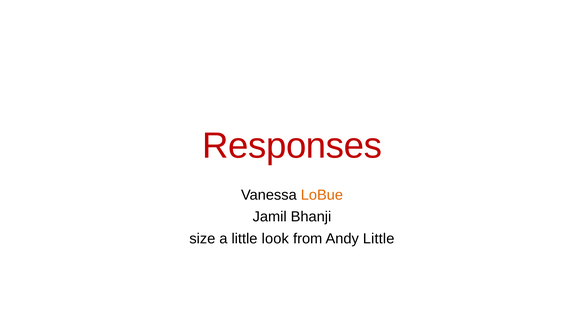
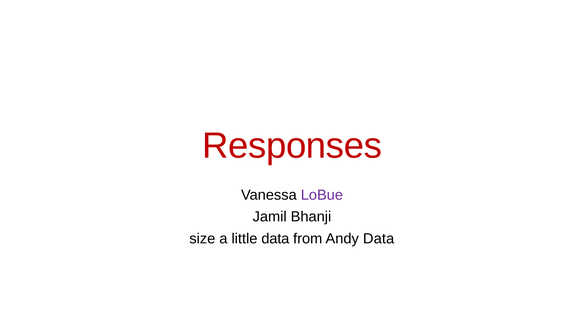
LoBue colour: orange -> purple (322, 195)
little look: look -> data (275, 239)
Andy Little: Little -> Data (379, 239)
